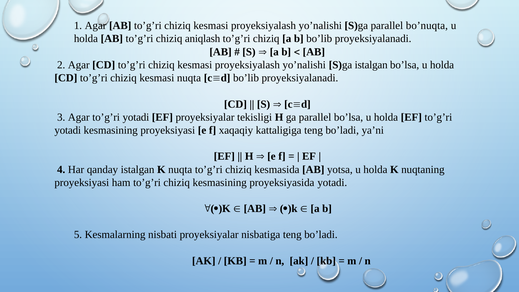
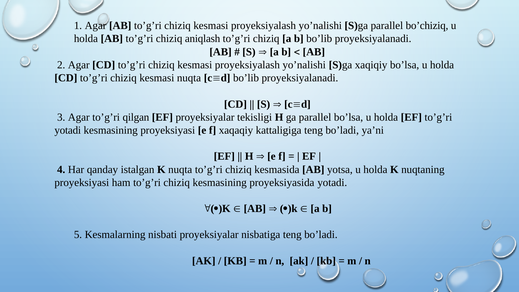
bo’nuqta: bo’nuqta -> bo’chiziq (427, 26)
S)ga istalgan: istalgan -> xaqiqiy (371, 65)
Agar to’g’ri yotadi: yotadi -> qilgan (136, 117)
